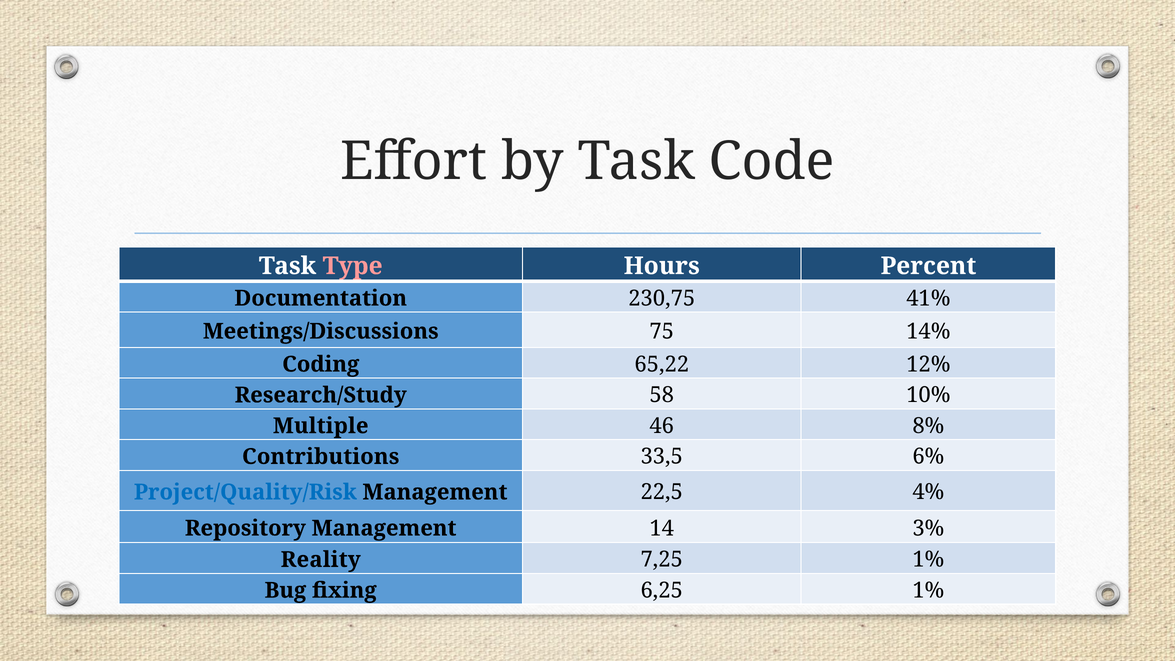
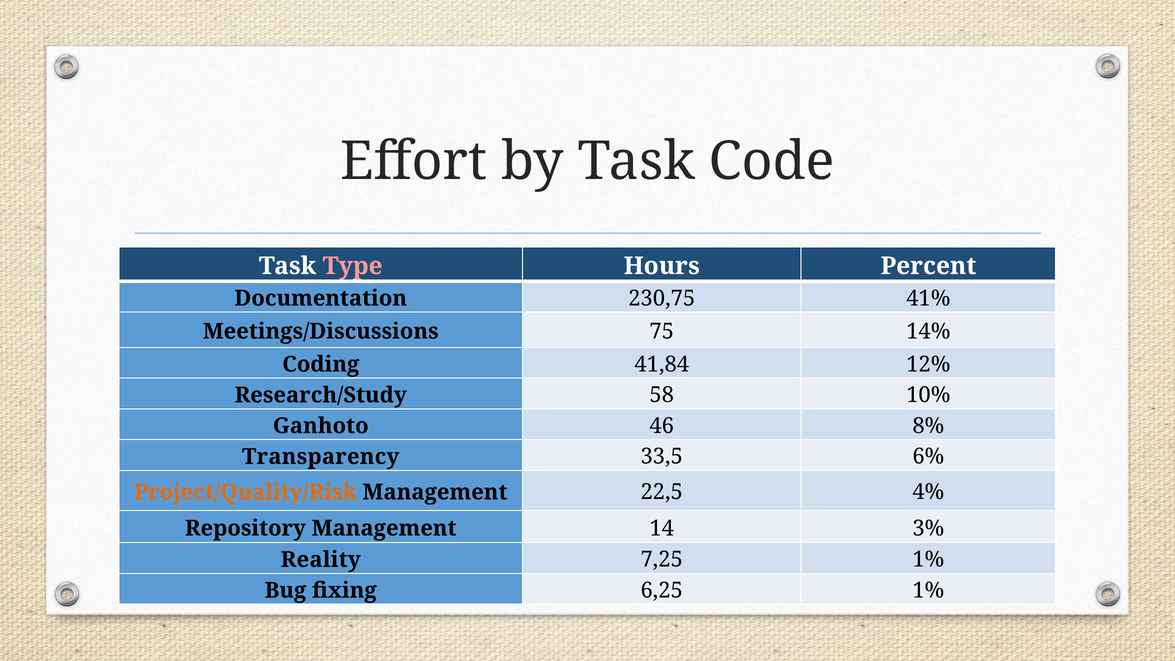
65,22: 65,22 -> 41,84 (662, 364)
Multiple: Multiple -> Ganhoto (321, 426)
Contributions: Contributions -> Transparency (321, 457)
Project/Quality/Risk colour: blue -> orange (245, 492)
